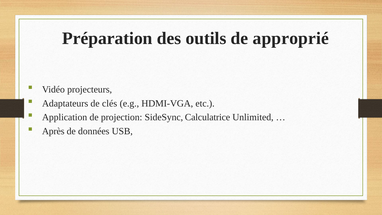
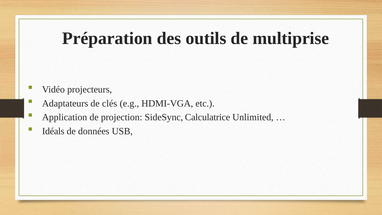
approprié: approprié -> multiprise (291, 38)
Après: Après -> Idéals (53, 131)
